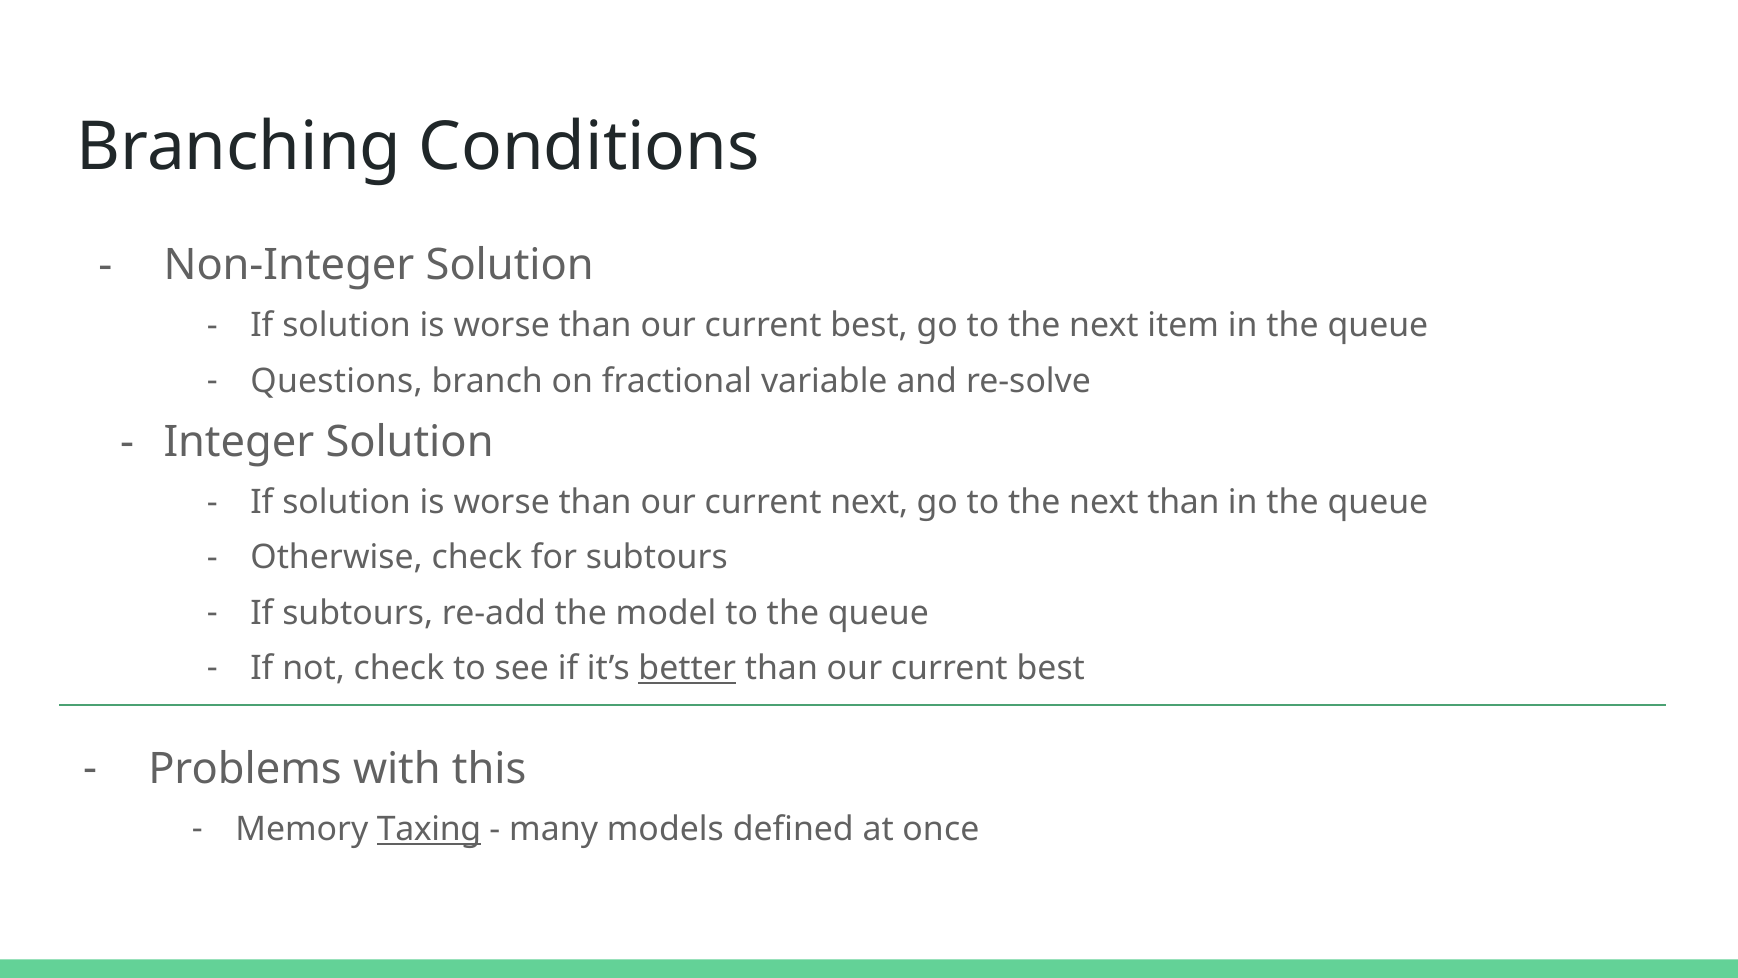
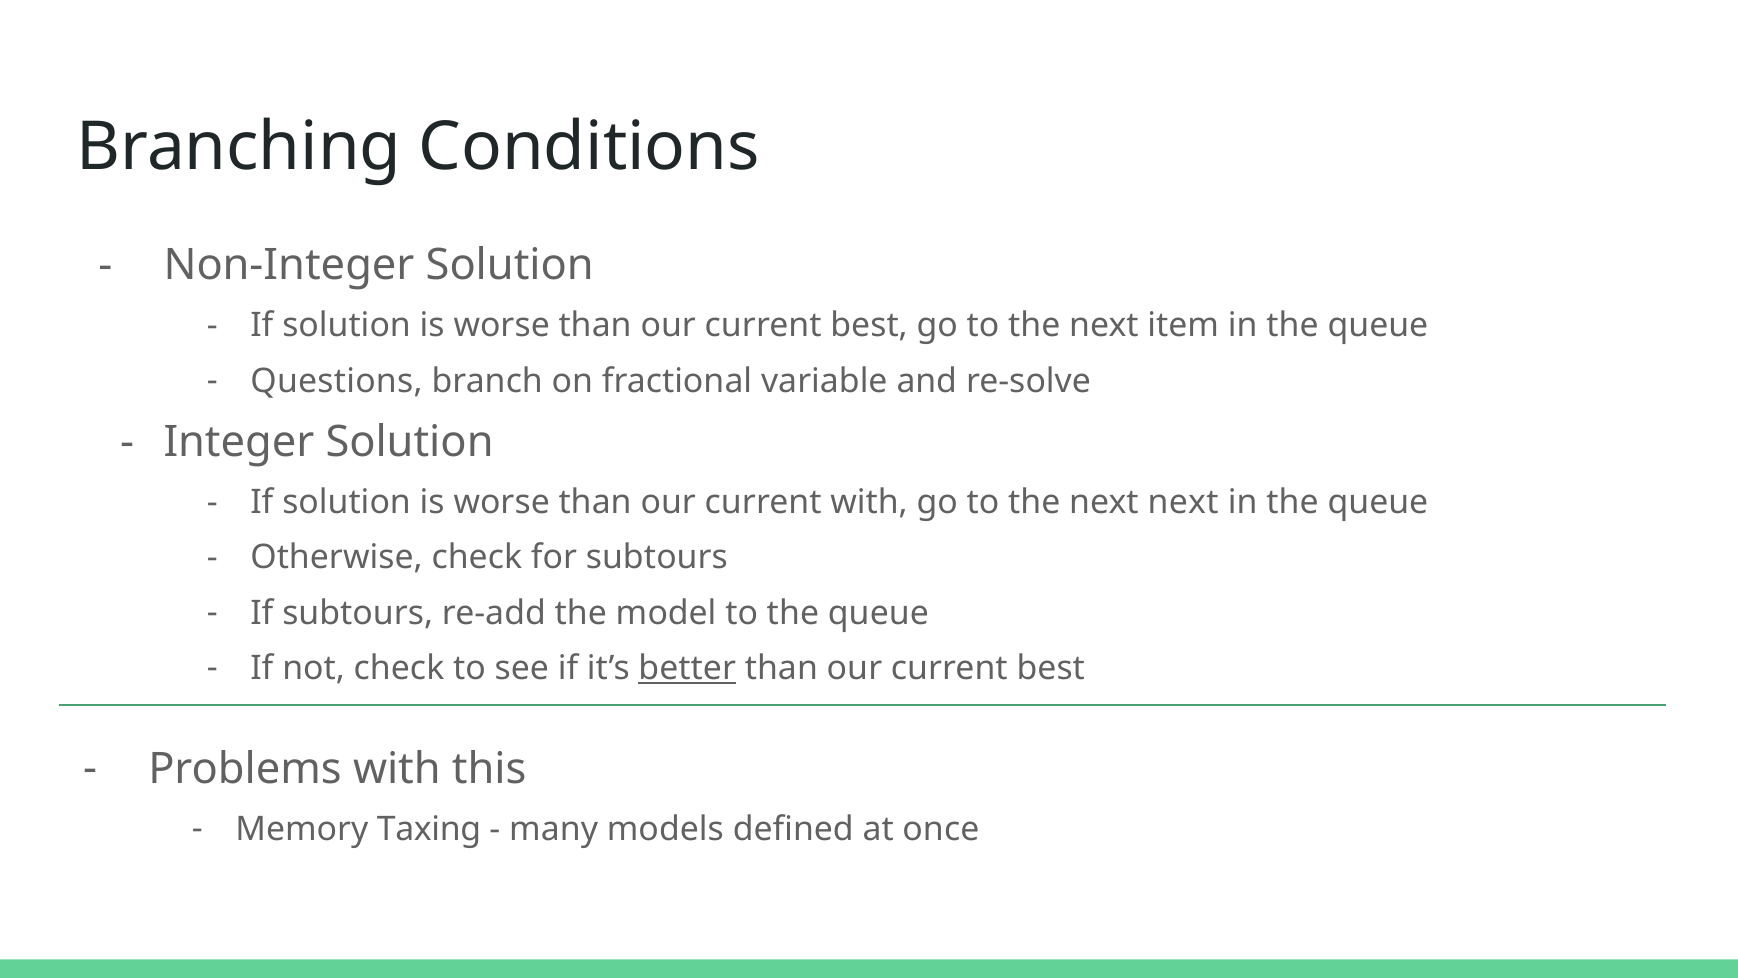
current next: next -> with (869, 503)
next than: than -> next (1183, 503)
Taxing underline: present -> none (429, 829)
